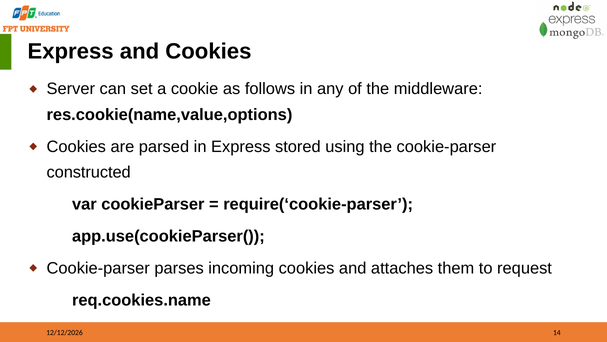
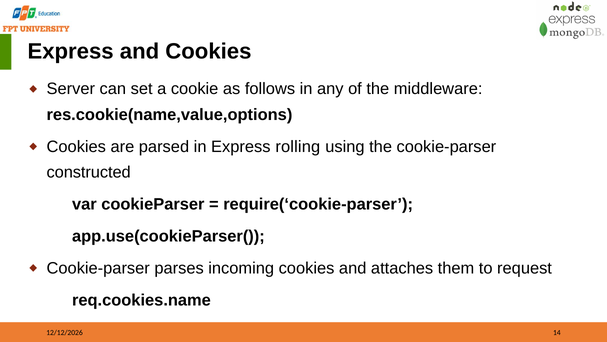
stored: stored -> rolling (298, 146)
